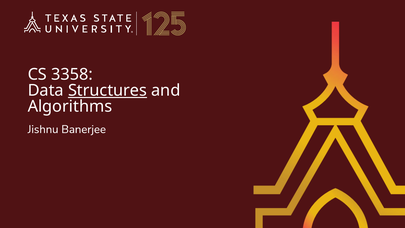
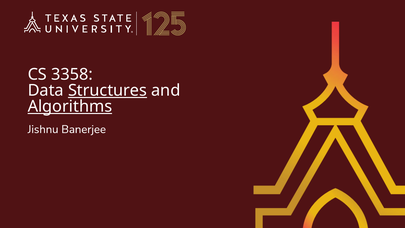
Algorithms underline: none -> present (70, 107)
